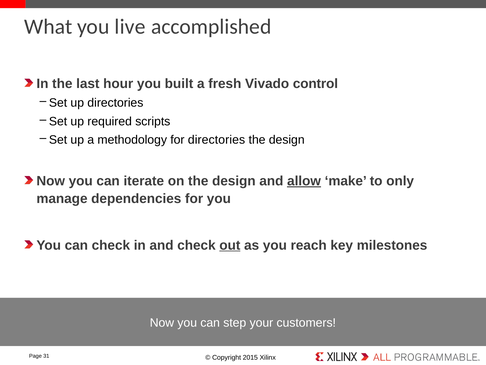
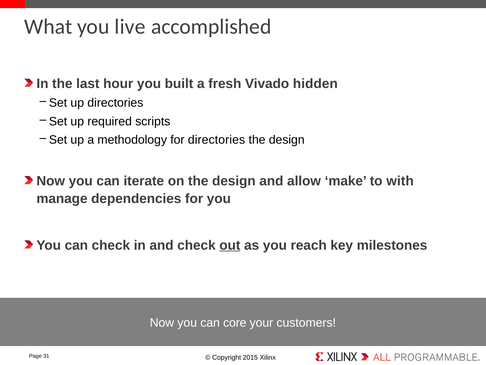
control: control -> hidden (315, 84)
allow underline: present -> none (304, 181)
only: only -> with (400, 181)
step: step -> core (235, 322)
